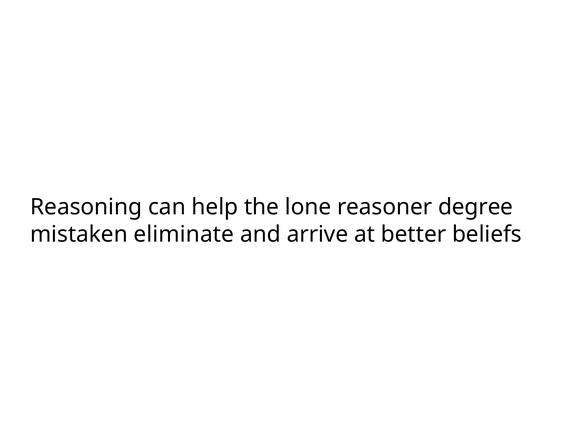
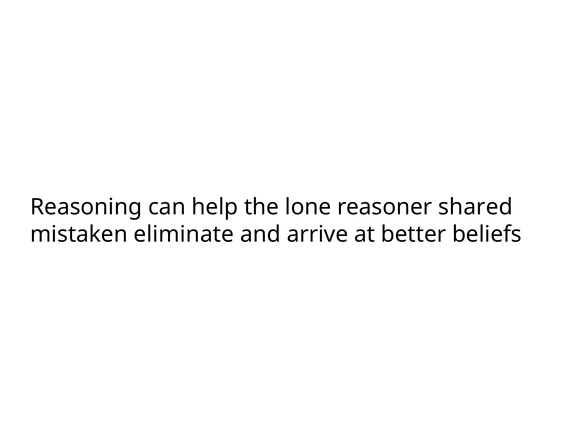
degree: degree -> shared (476, 207)
